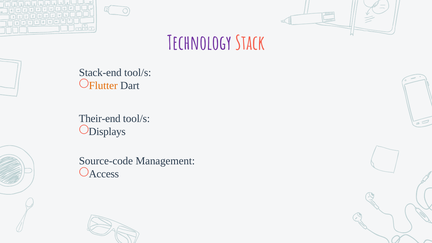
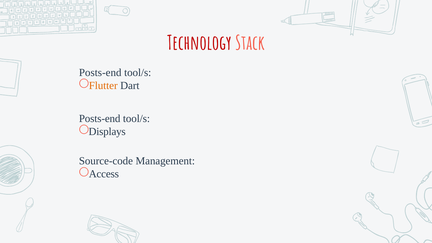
Technology colour: purple -> red (199, 43)
Stack-end: Stack-end -> Posts-end (100, 72)
Their-end: Their-end -> Posts-end (100, 119)
